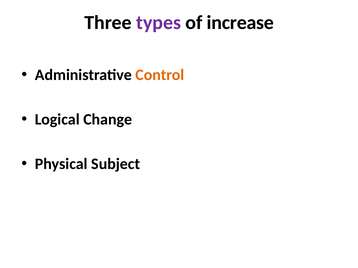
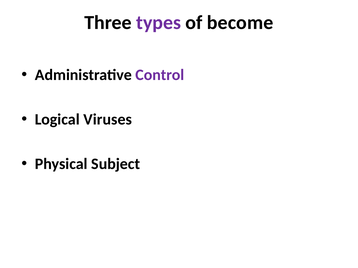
increase: increase -> become (240, 23)
Control colour: orange -> purple (160, 75)
Change: Change -> Viruses (108, 120)
